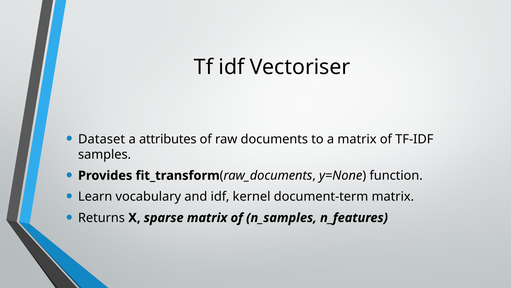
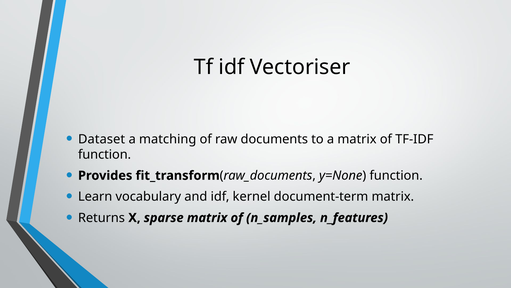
attributes: attributes -> matching (168, 139)
samples: samples -> function (105, 154)
